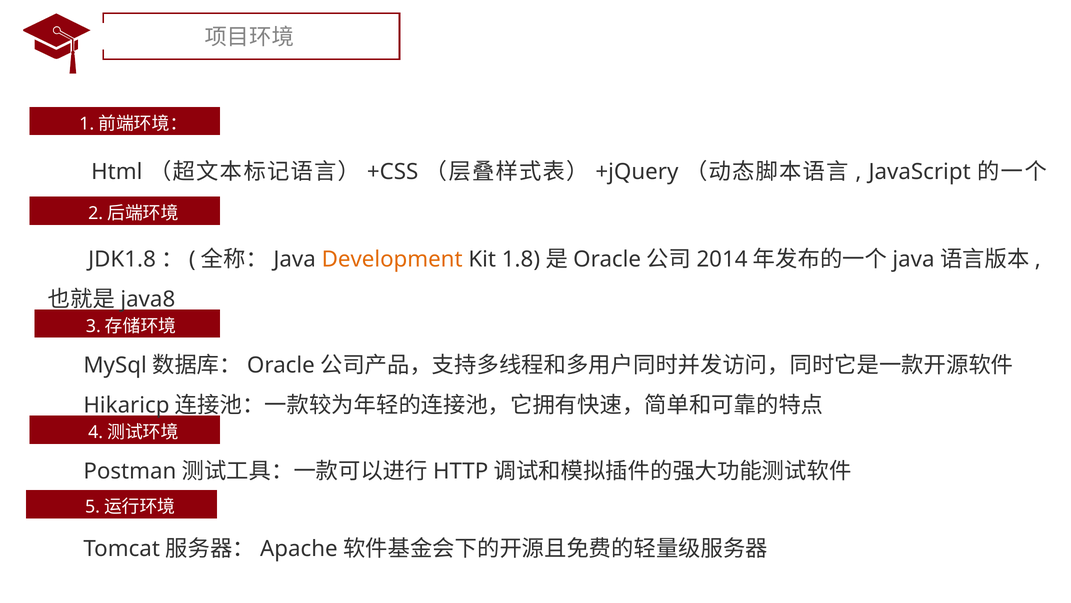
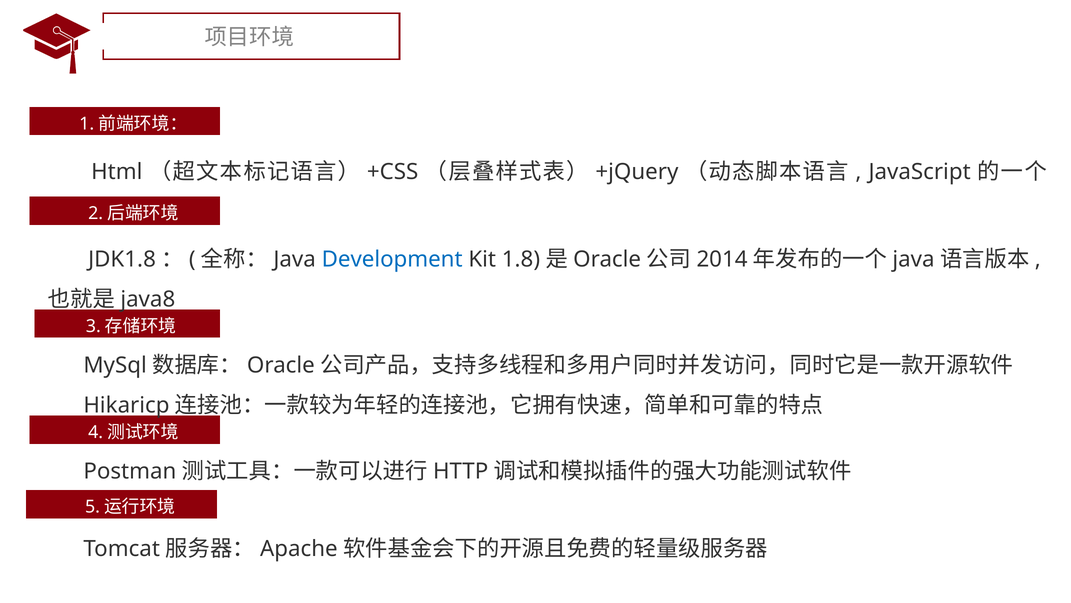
Development colour: orange -> blue (392, 259)
